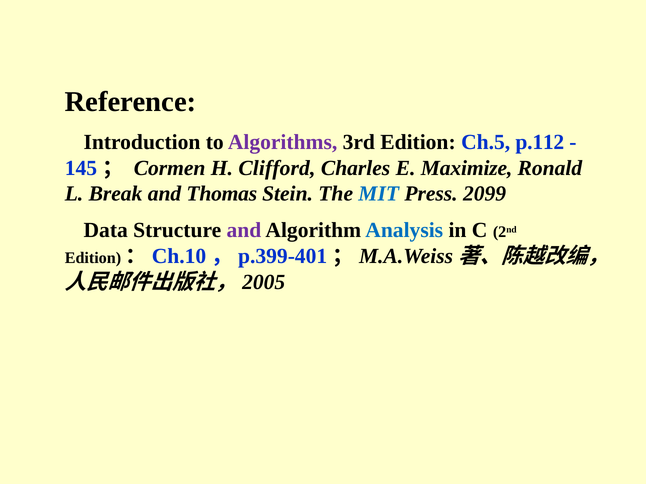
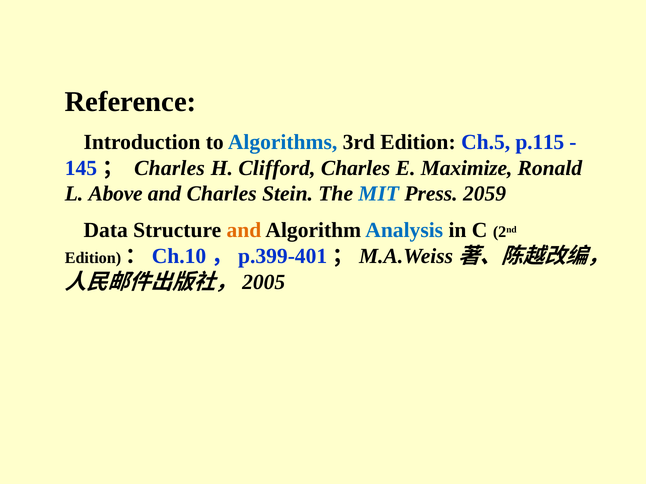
Algorithms colour: purple -> blue (283, 142)
p.112: p.112 -> p.115 (540, 142)
Cormen: Cormen -> Charles (169, 168)
Break: Break -> Above (116, 194)
and Thomas: Thomas -> Charles (222, 194)
2099: 2099 -> 2059 (485, 194)
and colour: purple -> orange (244, 231)
